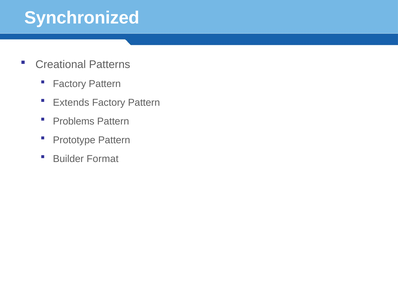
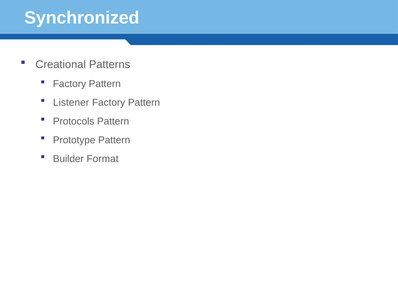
Extends: Extends -> Listener (71, 102)
Problems: Problems -> Protocols (74, 121)
